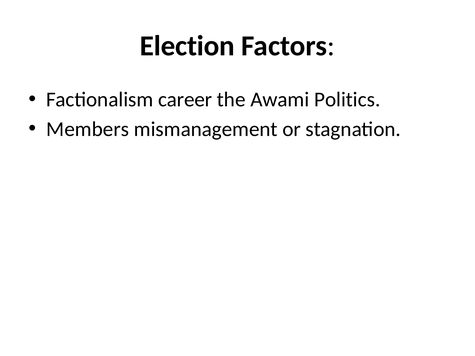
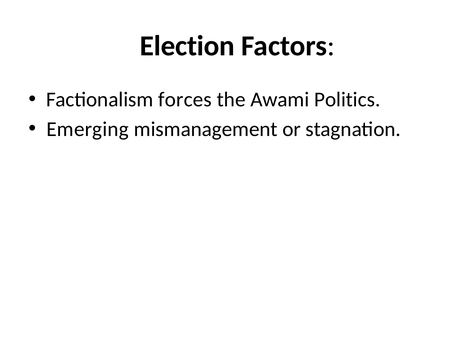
career: career -> forces (185, 100)
Members: Members -> Emerging (88, 129)
